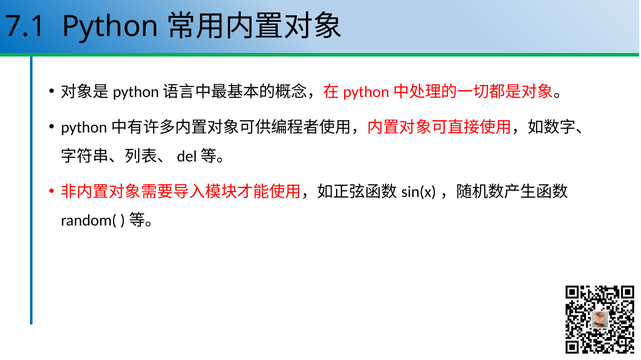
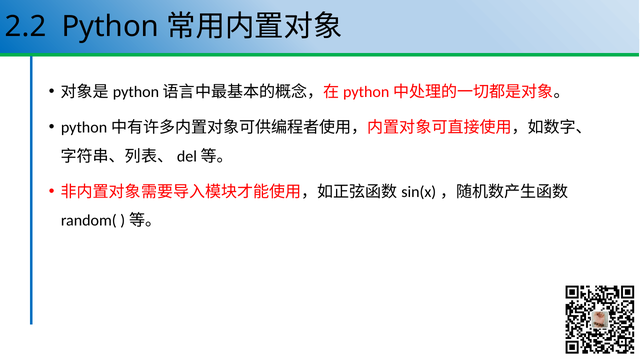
7.1: 7.1 -> 2.2 (26, 26)
